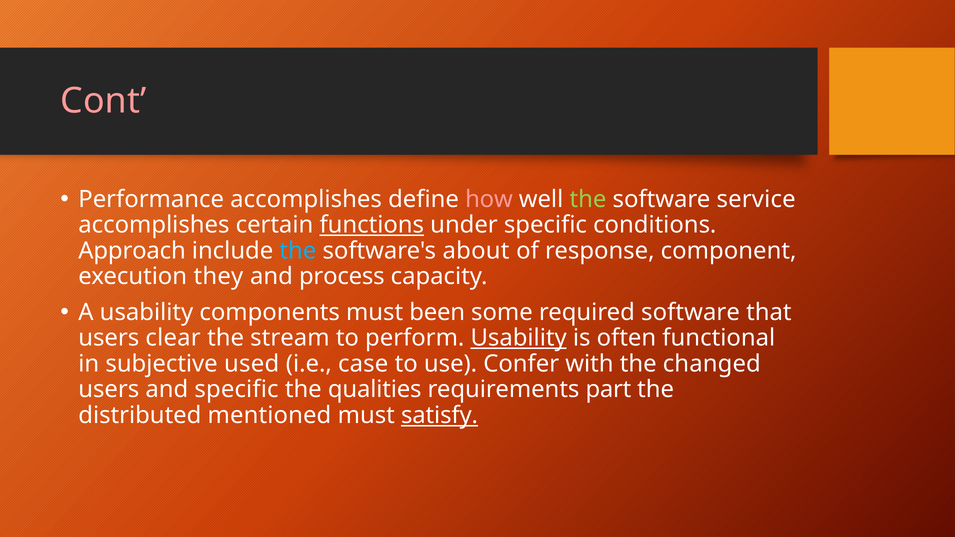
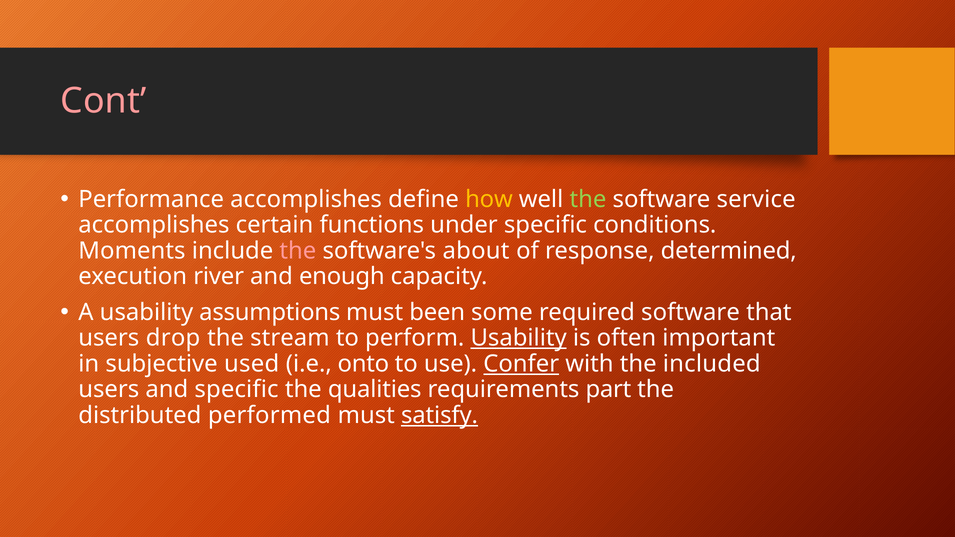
how colour: pink -> yellow (489, 199)
functions underline: present -> none (372, 225)
Approach: Approach -> Moments (132, 251)
the colour: light blue -> pink (298, 251)
component: component -> determined (729, 251)
they: they -> river (219, 277)
process: process -> enough (342, 277)
components: components -> assumptions (270, 312)
clear: clear -> drop (173, 338)
functional: functional -> important (719, 338)
case: case -> onto (363, 364)
Confer underline: none -> present (521, 364)
changed: changed -> included (712, 364)
mentioned: mentioned -> performed (269, 416)
